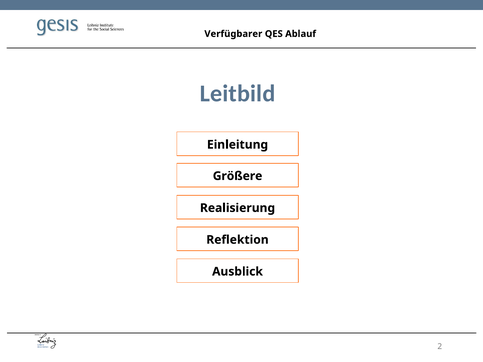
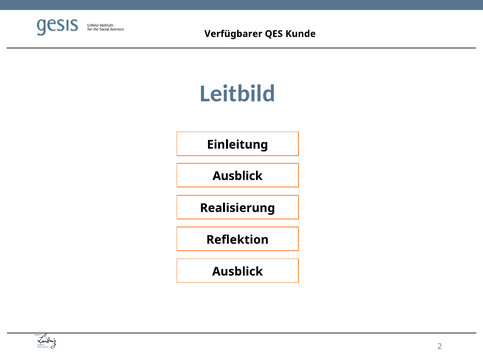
Ablauf: Ablauf -> Kunde (301, 34)
Größere: Größere -> Ausblick (238, 176)
